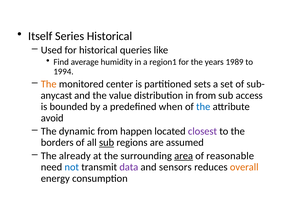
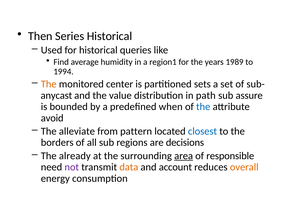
Itself: Itself -> Then (40, 36)
in from: from -> path (206, 95)
access: access -> assure (249, 95)
dynamic: dynamic -> alleviate (77, 131)
happen: happen -> pattern (136, 131)
closest colour: purple -> blue (203, 131)
sub underline: present -> none (107, 142)
assumed: assumed -> decisions (185, 142)
reasonable: reasonable -> responsible (230, 156)
not colour: blue -> purple (72, 167)
data colour: purple -> orange (129, 167)
sensors: sensors -> account (175, 167)
